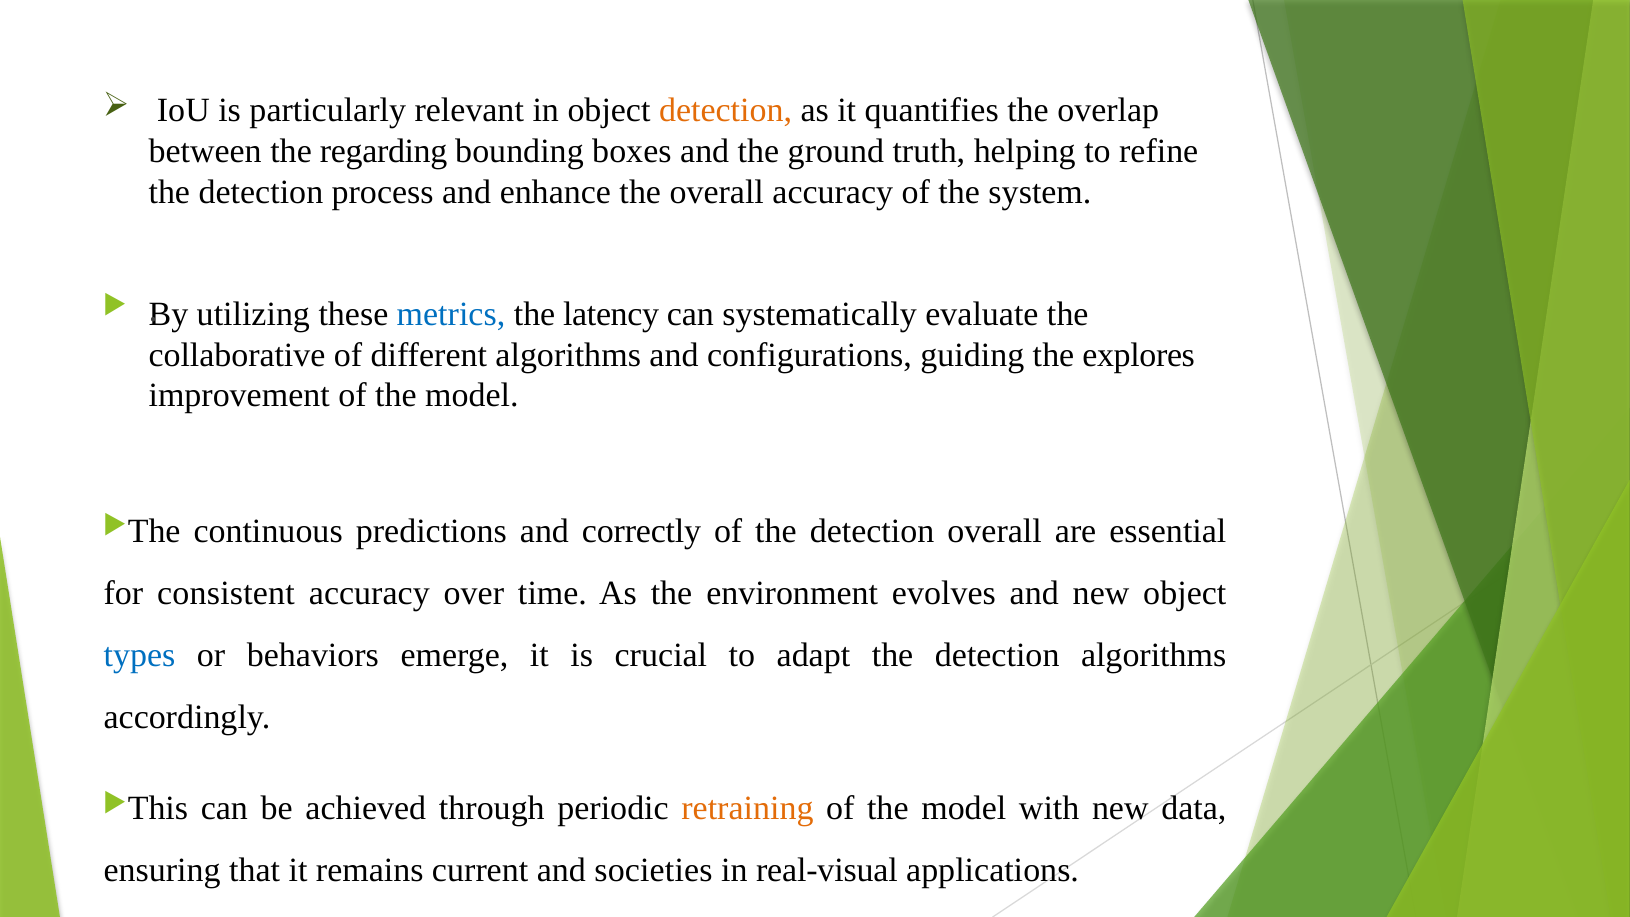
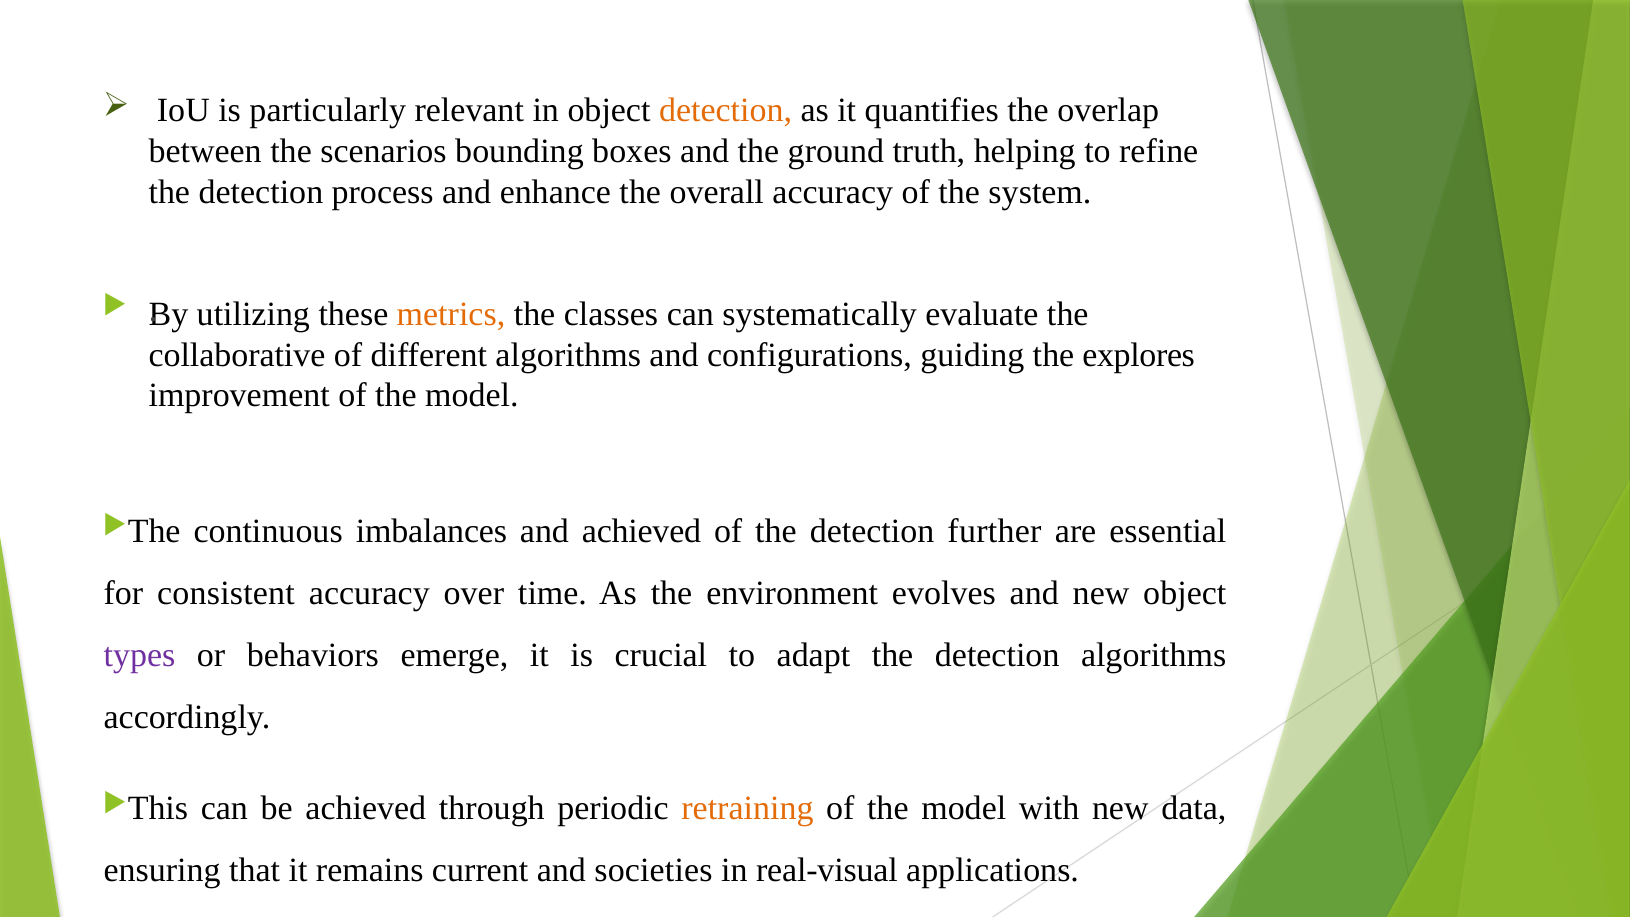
regarding: regarding -> scenarios (384, 151)
metrics colour: blue -> orange (451, 314)
latency: latency -> classes (611, 314)
predictions: predictions -> imbalances (431, 531)
and correctly: correctly -> achieved (642, 531)
detection overall: overall -> further (994, 531)
types colour: blue -> purple (139, 655)
